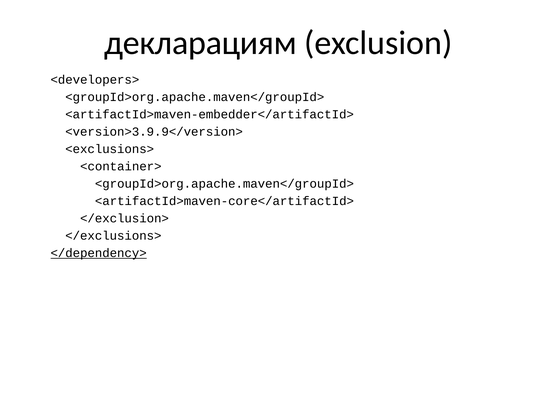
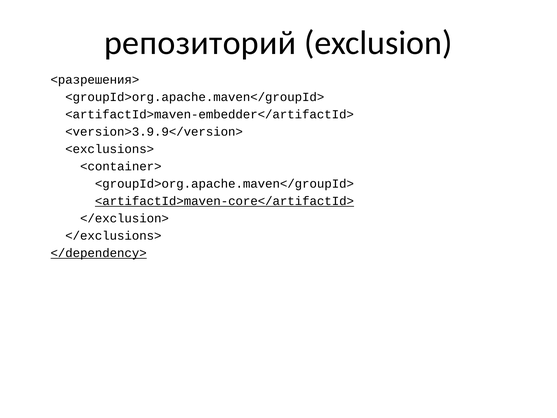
декларациям: декларациям -> репозиторий (200, 43)
<developers>: <developers> -> <разрешения> (95, 80)
<artifactId>maven-core</artifactId> underline: none -> present (224, 201)
